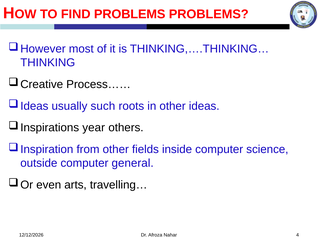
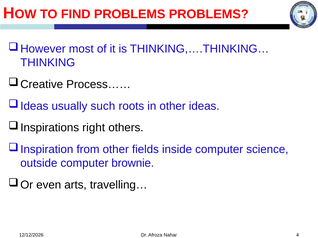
year: year -> right (94, 128)
general: general -> brownie (133, 163)
